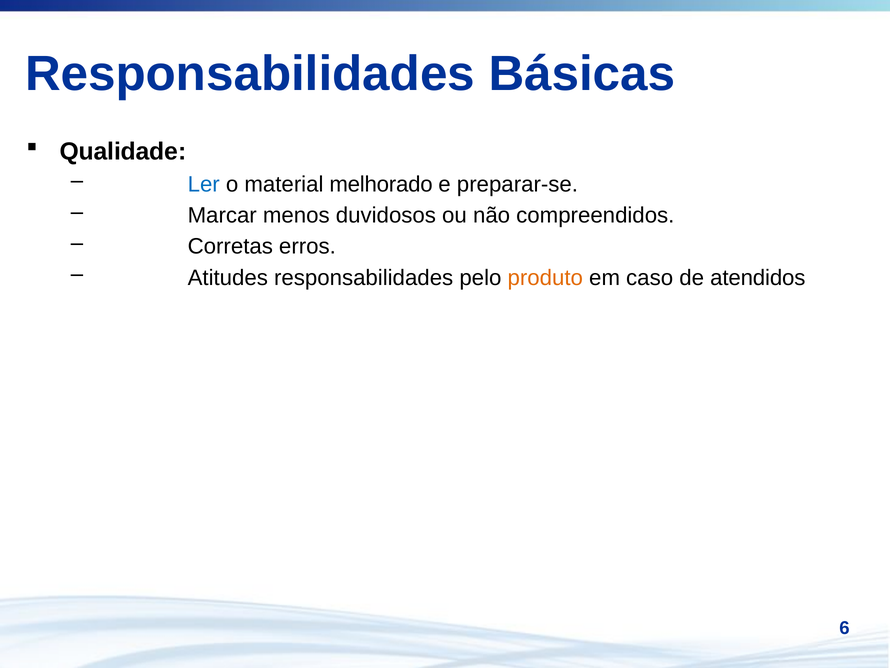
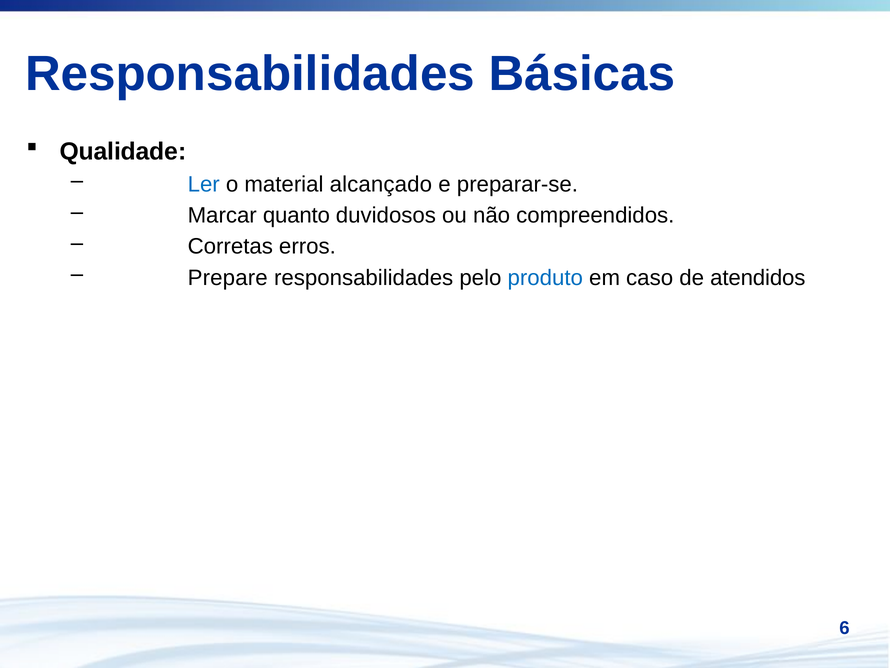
melhorado: melhorado -> alcançado (381, 184)
menos: menos -> quanto (296, 215)
Atitudes: Atitudes -> Prepare (228, 277)
produto colour: orange -> blue (545, 277)
